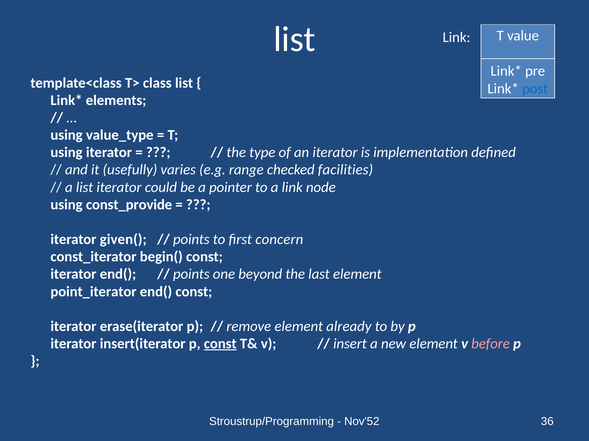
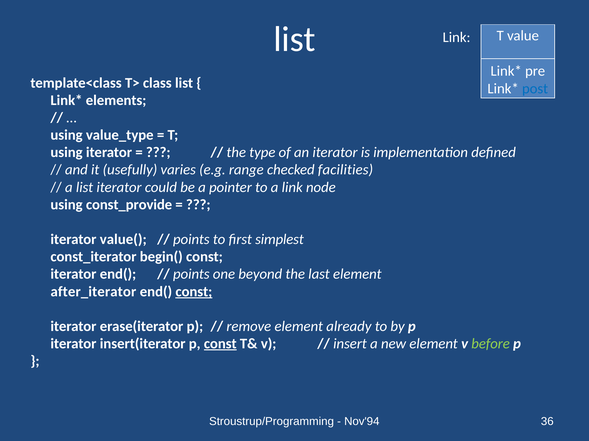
given(: given( -> value( (123, 240)
concern: concern -> simplest (279, 240)
point_iterator: point_iterator -> after_iterator (93, 292)
const underline: none -> present (194, 292)
before colour: pink -> light green (491, 344)
Nov'52: Nov'52 -> Nov'94 (362, 422)
